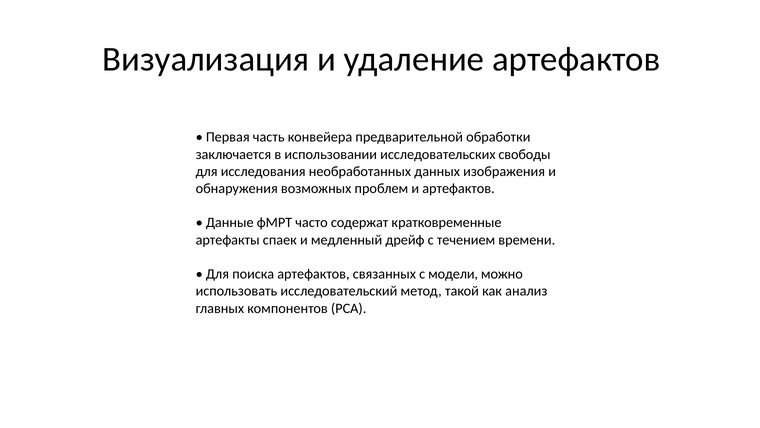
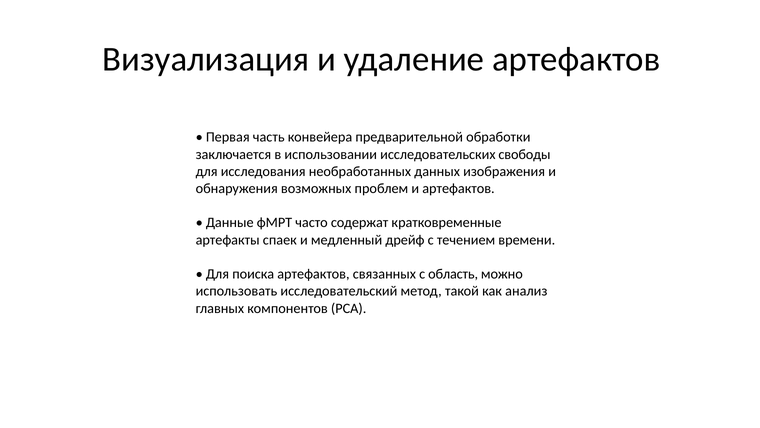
модели: модели -> область (453, 274)
